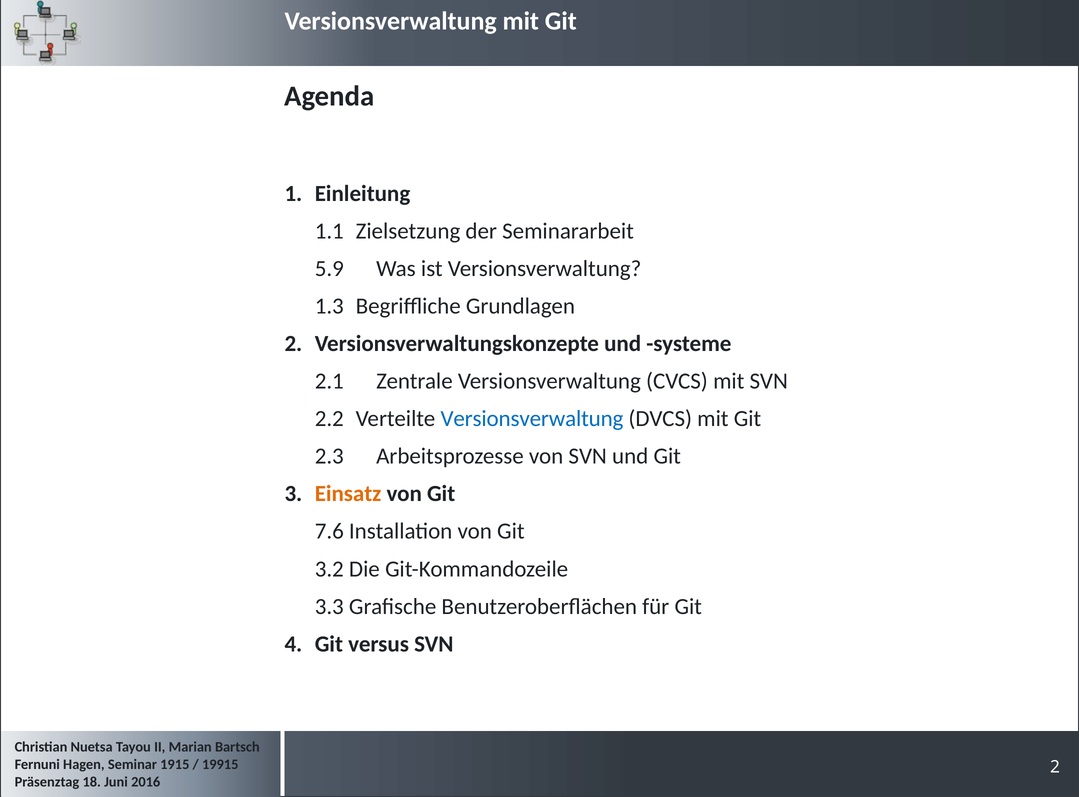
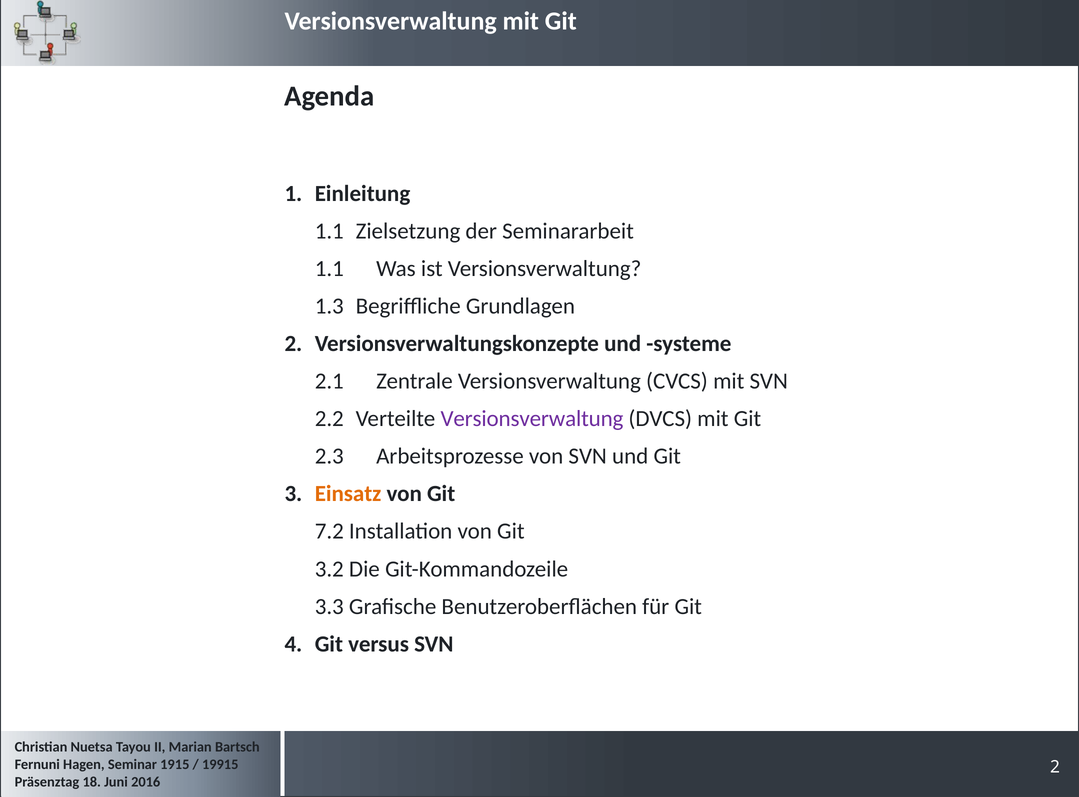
5.9: 5.9 -> 1.1 (329, 269)
Versionsverwaltung colour: blue -> purple (532, 419)
7.6: 7.6 -> 7.2 (329, 532)
